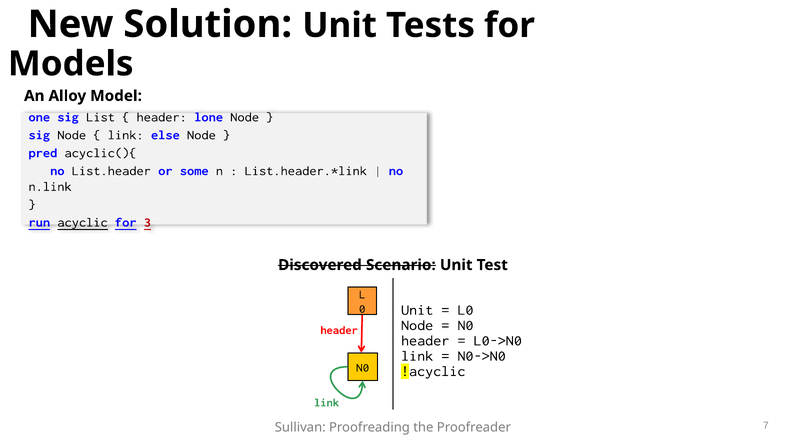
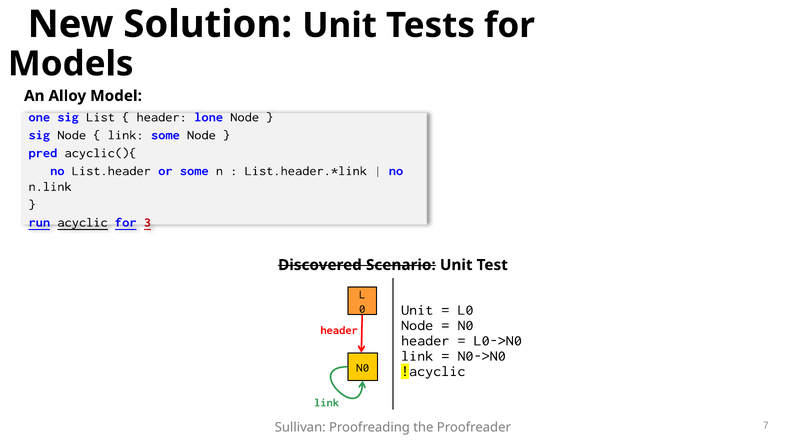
link else: else -> some (165, 135)
